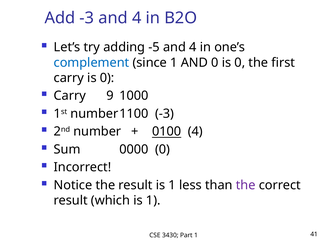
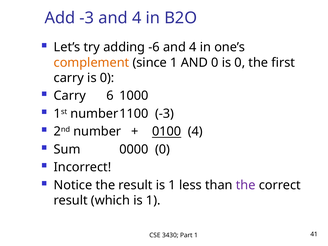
-5: -5 -> -6 (154, 47)
complement colour: blue -> orange (91, 63)
9: 9 -> 6 (110, 96)
